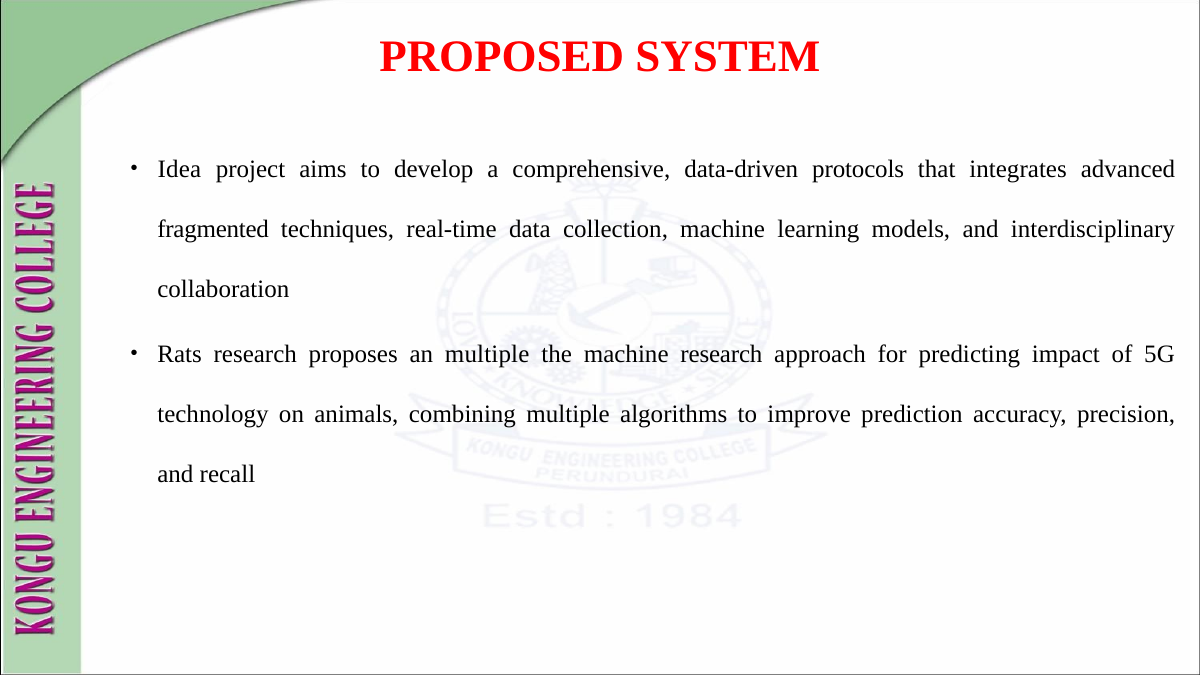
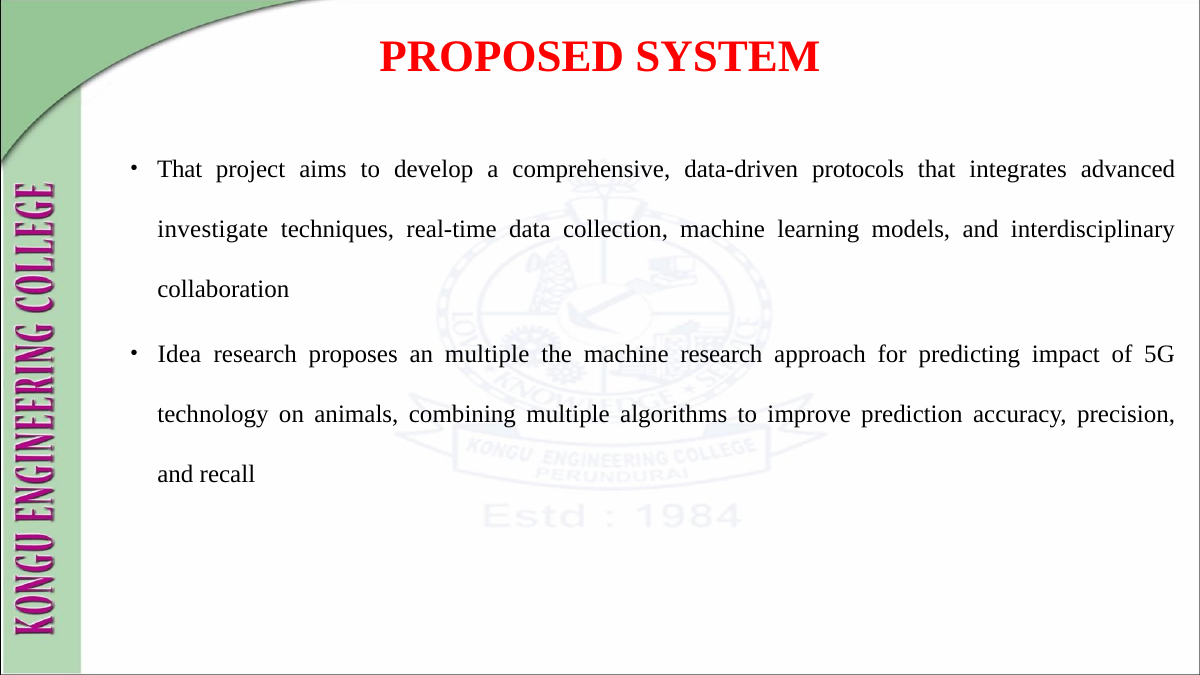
Idea: Idea -> That (180, 169)
fragmented: fragmented -> investigate (213, 229)
Rats: Rats -> Idea (179, 354)
